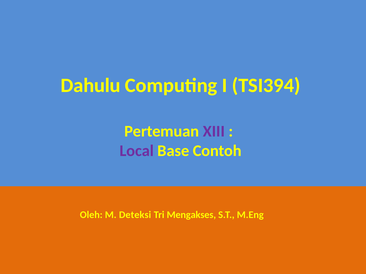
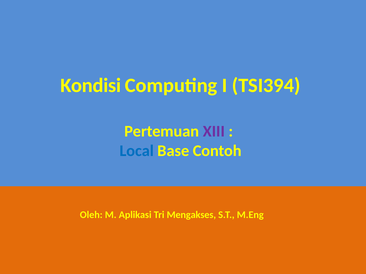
Dahulu: Dahulu -> Kondisi (91, 86)
Local colour: purple -> blue (137, 151)
Deteksi: Deteksi -> Aplikasi (135, 215)
